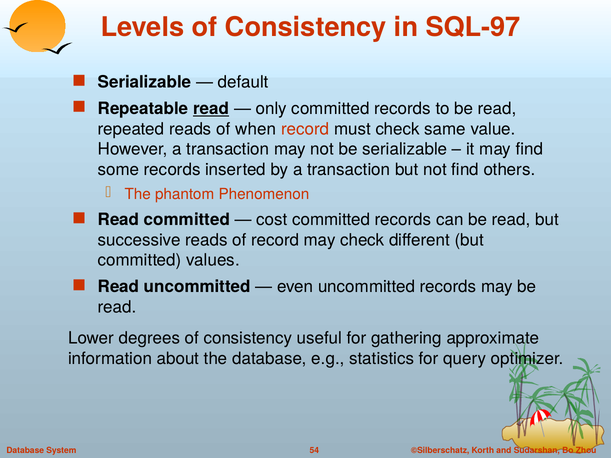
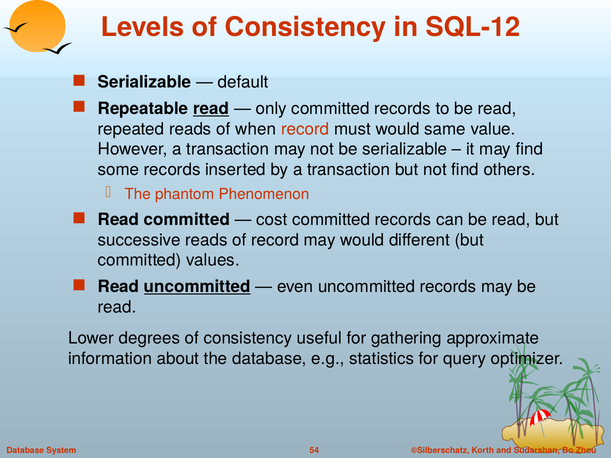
SQL-97: SQL-97 -> SQL-12 (473, 28)
must check: check -> would (398, 129)
may check: check -> would (362, 240)
uncommitted underline: none -> present (197, 287)
